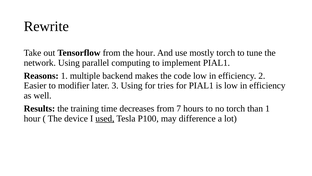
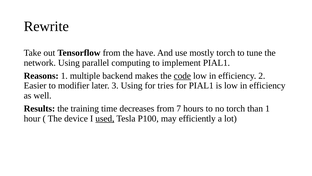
the hour: hour -> have (146, 53)
code underline: none -> present (182, 76)
difference: difference -> efficiently (197, 118)
